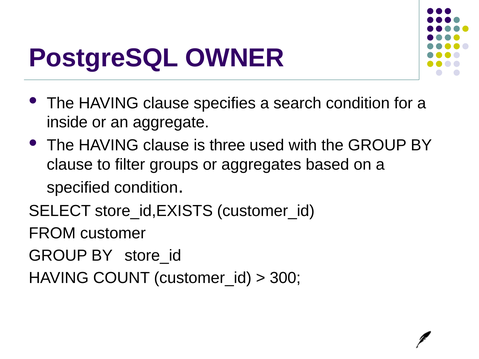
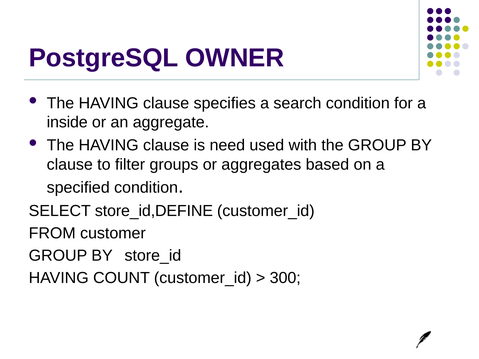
three: three -> need (227, 145)
store_id,EXISTS: store_id,EXISTS -> store_id,DEFINE (154, 211)
